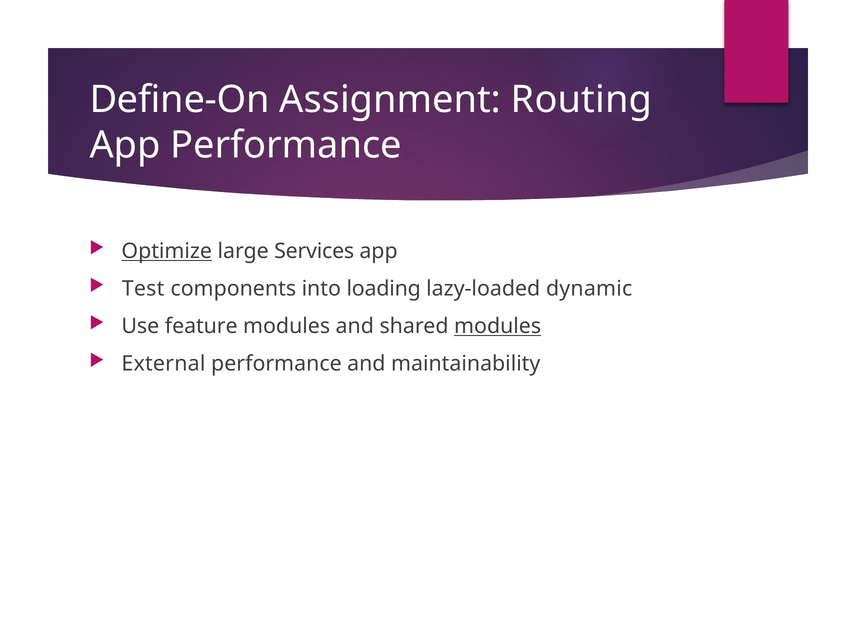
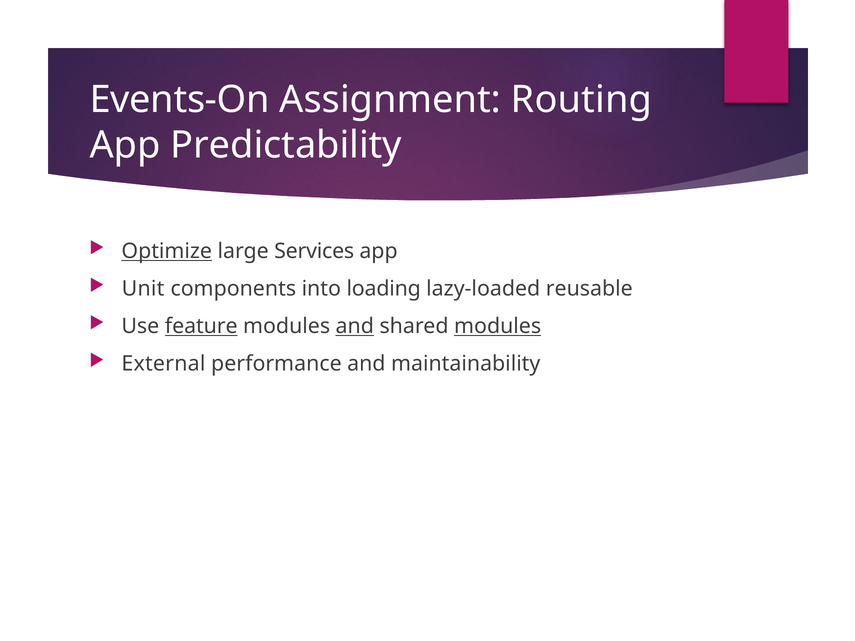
Define-On: Define-On -> Events-On (180, 100)
App Performance: Performance -> Predictability (286, 145)
Test: Test -> Unit (143, 289)
dynamic: dynamic -> reusable (589, 289)
feature underline: none -> present (201, 326)
and underline: none -> present (355, 326)
